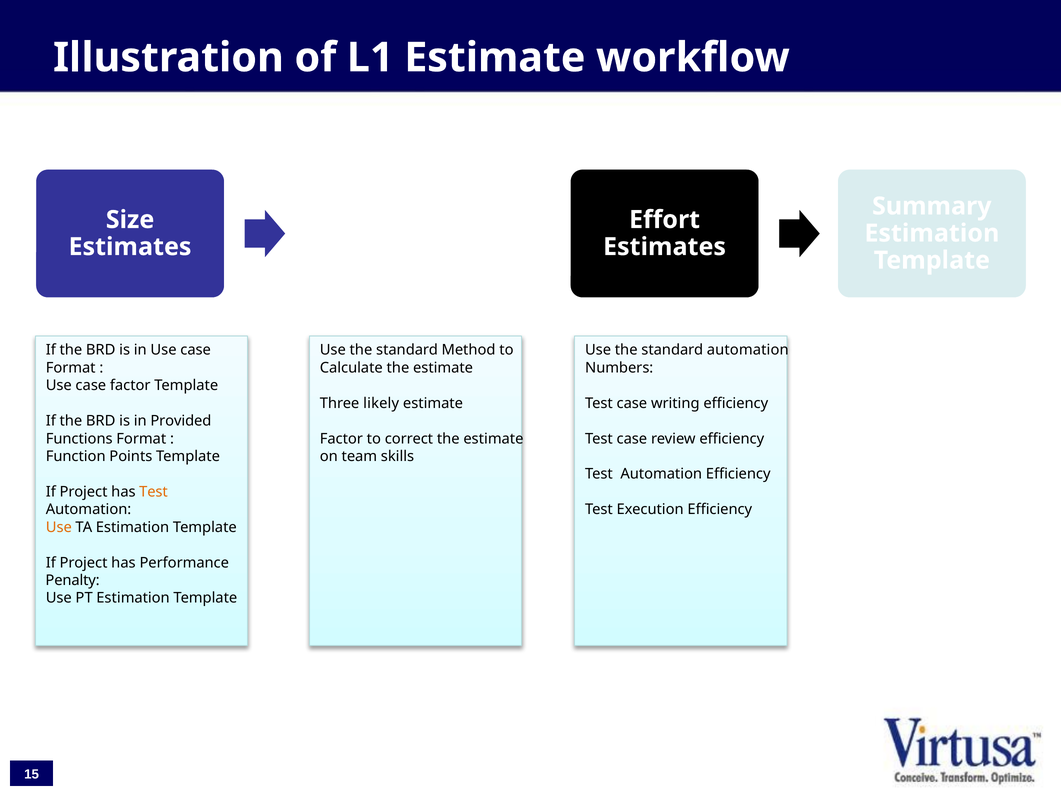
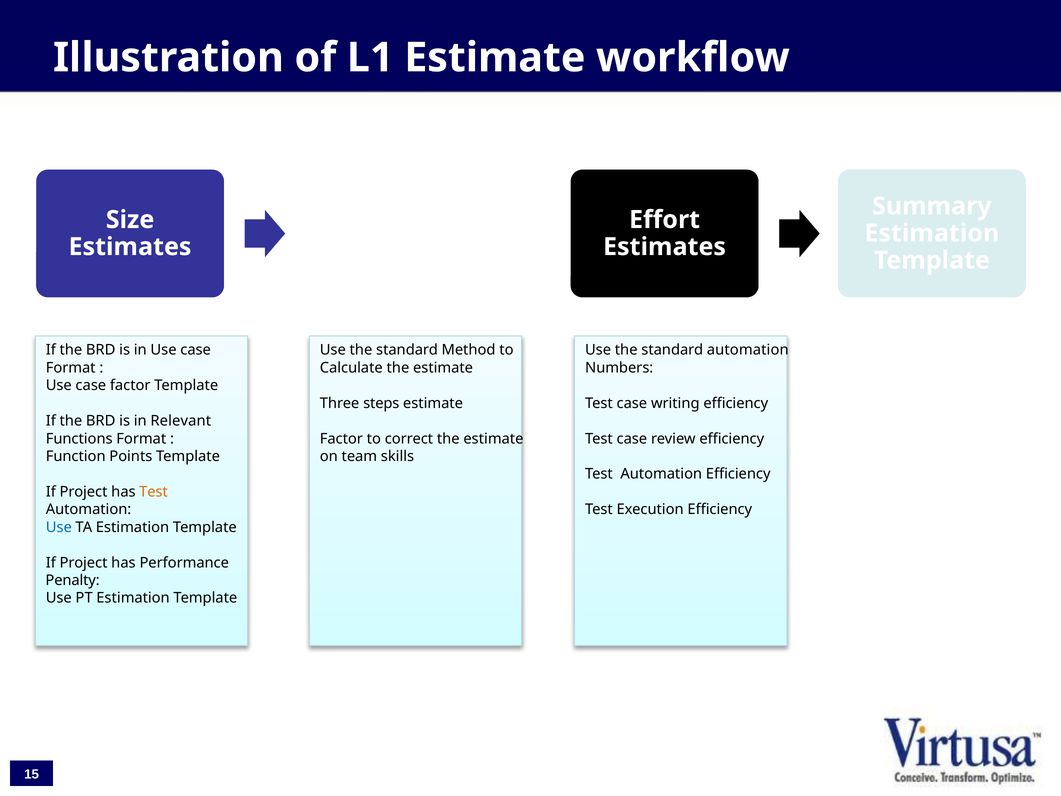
likely: likely -> steps (381, 403)
Provided: Provided -> Relevant (181, 421)
Use colour: orange -> blue (59, 527)
